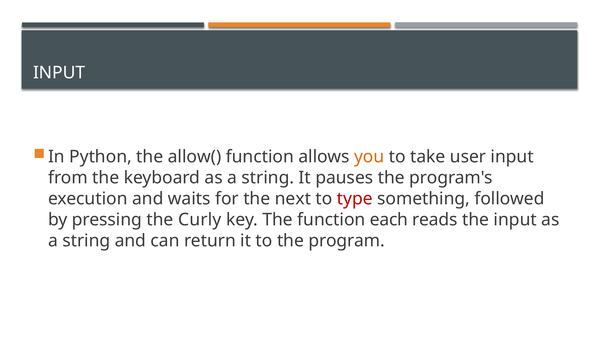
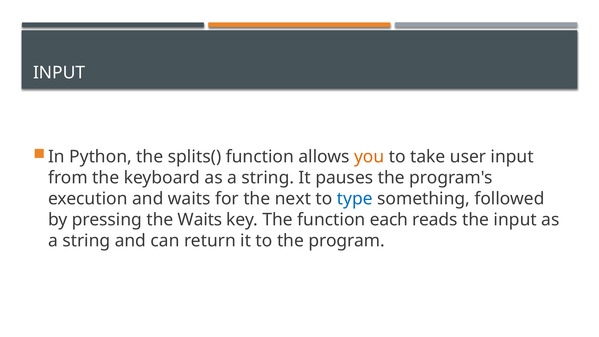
allow(: allow( -> splits( (195, 157)
type colour: red -> blue (355, 199)
the Curly: Curly -> Waits (200, 220)
